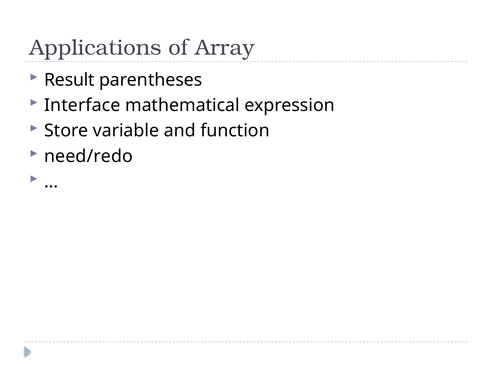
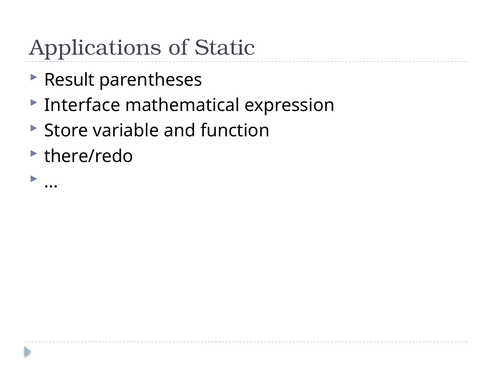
Array: Array -> Static (225, 47)
need/redo: need/redo -> there/redo (89, 156)
